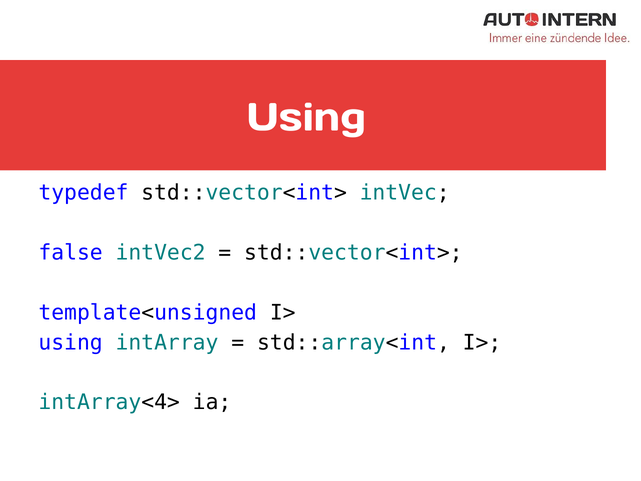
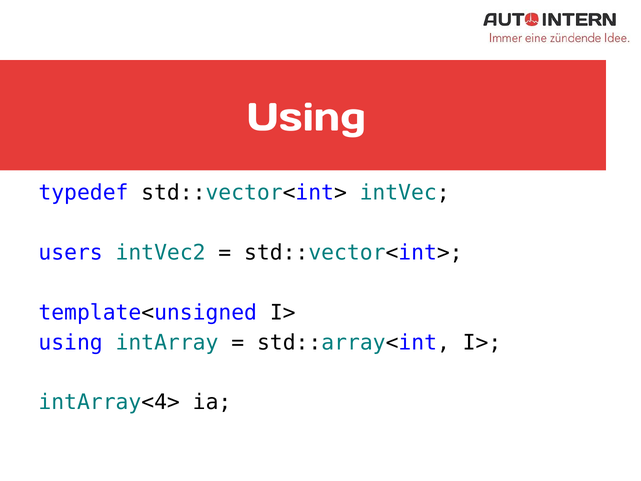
false: false -> users (71, 253)
